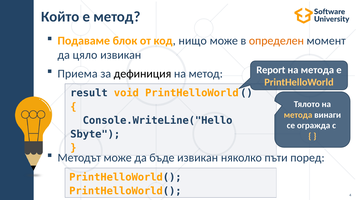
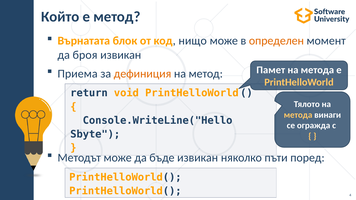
Подаваме: Подаваме -> Върнатата (84, 41)
цяло: цяло -> броя (85, 55)
Report: Report -> Памет (271, 70)
дефиниция colour: black -> orange (143, 74)
result: result -> return (89, 93)
